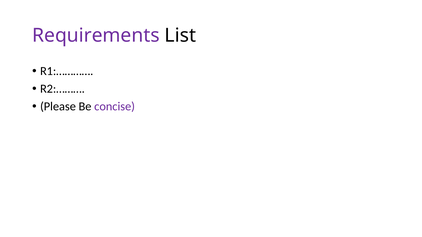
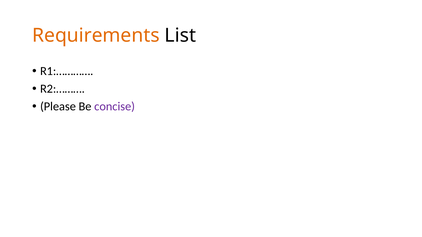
Requirements colour: purple -> orange (96, 35)
